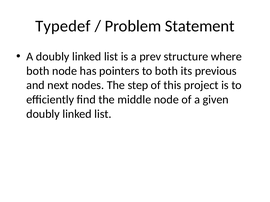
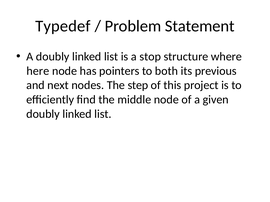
prev: prev -> stop (150, 57)
both: both -> here (38, 71)
